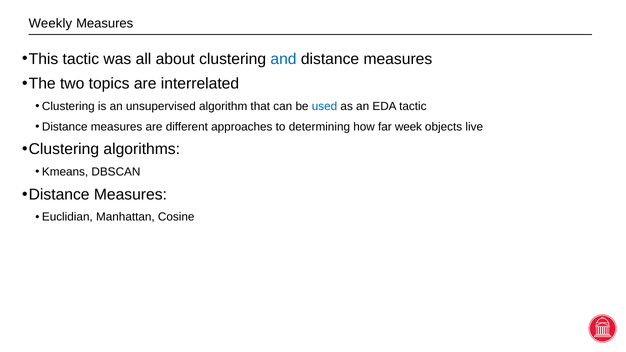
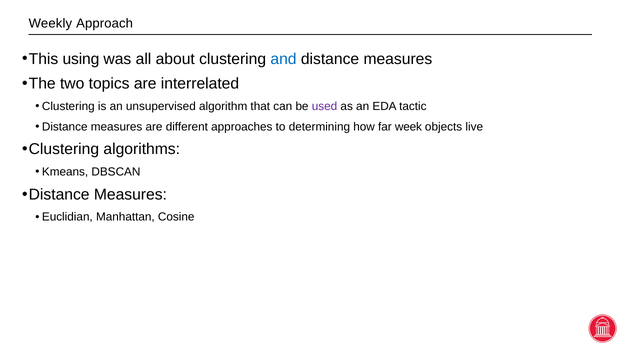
Weekly Measures: Measures -> Approach (105, 24)
This tactic: tactic -> using (81, 59)
used colour: blue -> purple (324, 106)
